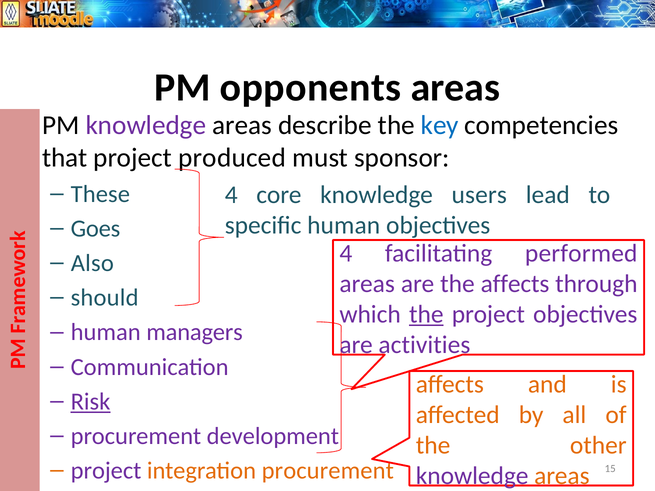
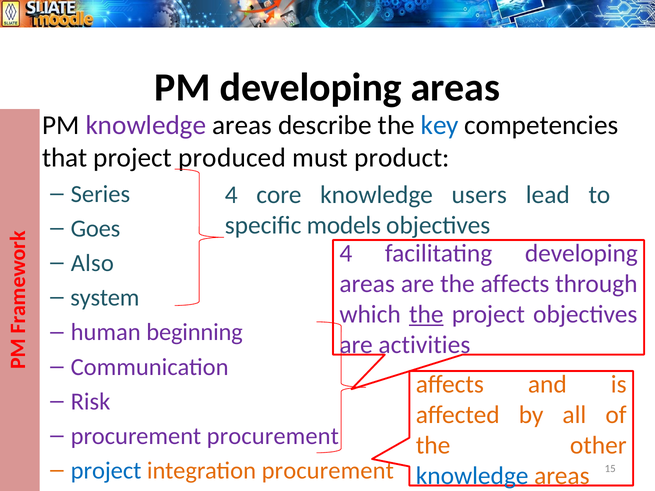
PM opponents: opponents -> developing (311, 87)
sponsor: sponsor -> product (402, 158)
These: These -> Series (100, 194)
specific human: human -> models (344, 226)
facilitating performed: performed -> developing (581, 253)
should: should -> system (105, 298)
managers: managers -> beginning (195, 332)
Risk underline: present -> none (91, 402)
procurement development: development -> procurement (273, 436)
project colour: purple -> blue (106, 471)
knowledge colour: purple -> blue (472, 476)
